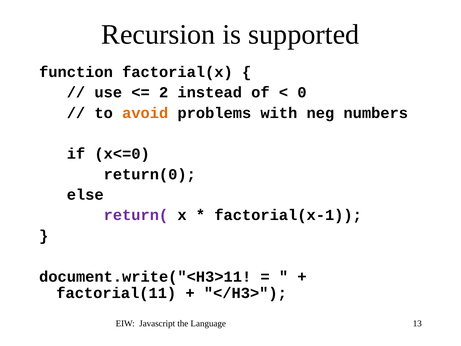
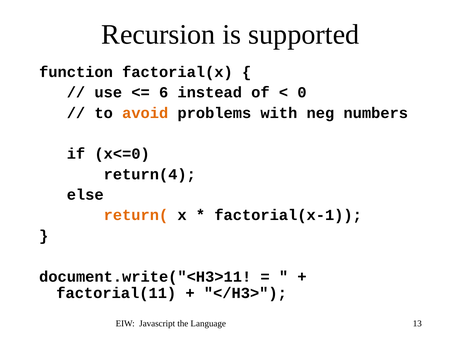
2: 2 -> 6 (164, 92)
return(0: return(0 -> return(4 (150, 174)
return( colour: purple -> orange (136, 215)
